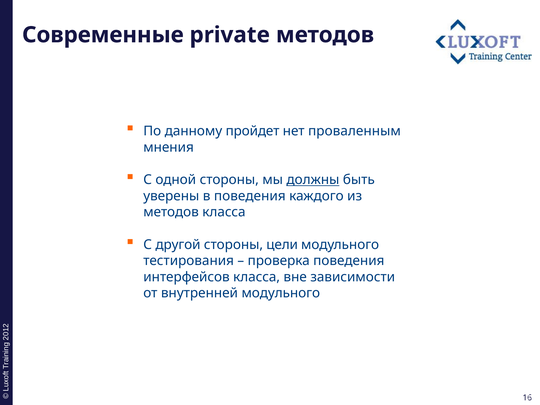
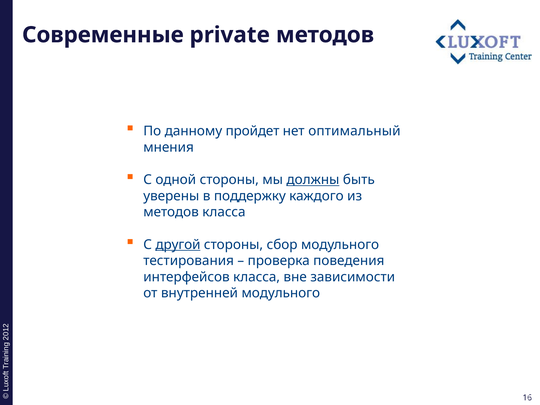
проваленным: проваленным -> оптимальный (354, 131)
в поведения: поведения -> поддержку (250, 196)
другой underline: none -> present (178, 245)
цели: цели -> сбор (282, 245)
